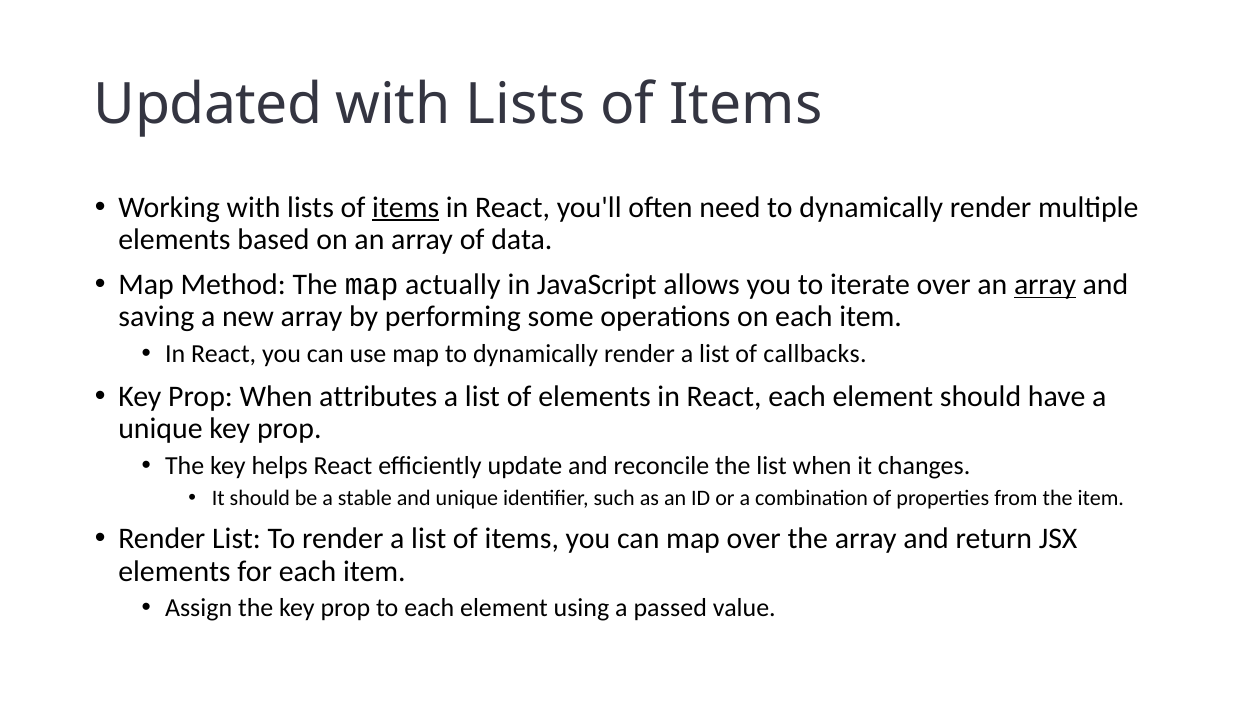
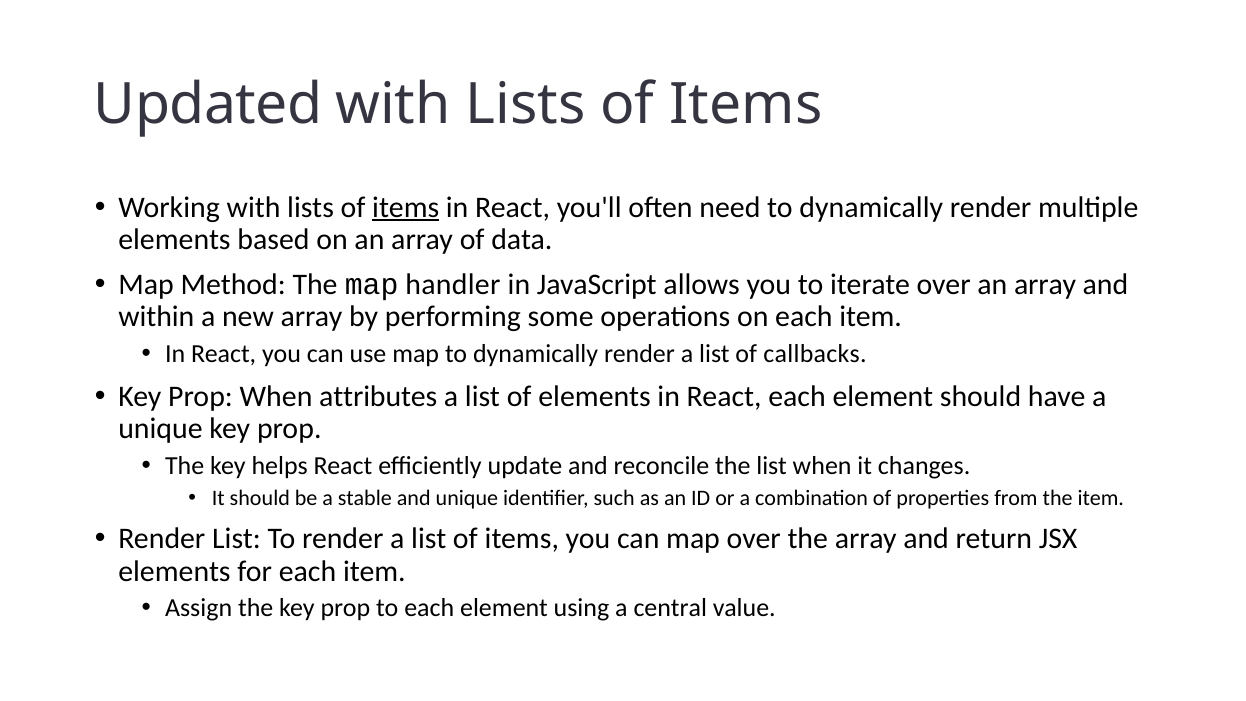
actually: actually -> handler (453, 285)
array underline: present -> none (1045, 285)
saving: saving -> within (156, 317)
passed: passed -> central (670, 608)
